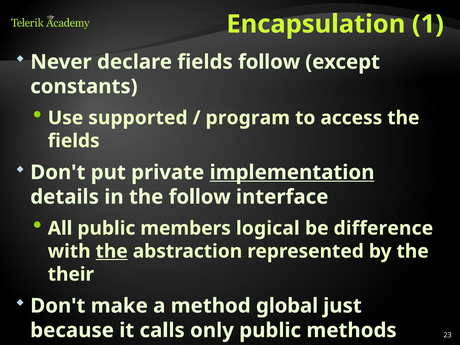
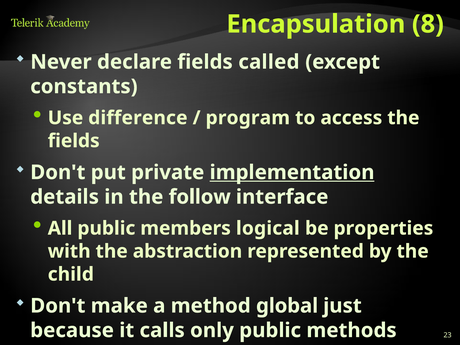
1: 1 -> 8 (428, 24)
fields follow: follow -> called (269, 62)
supported: supported -> difference (138, 118)
difference: difference -> properties (383, 228)
the underline: present -> none (112, 251)
their: their -> child (71, 274)
